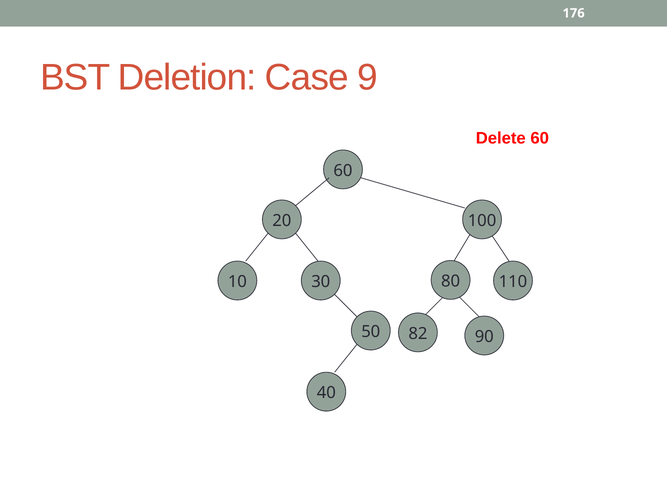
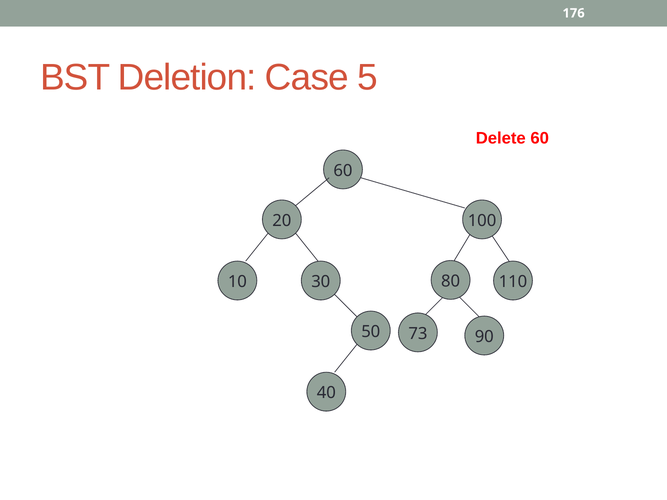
9: 9 -> 5 (367, 78)
82: 82 -> 73 (418, 334)
